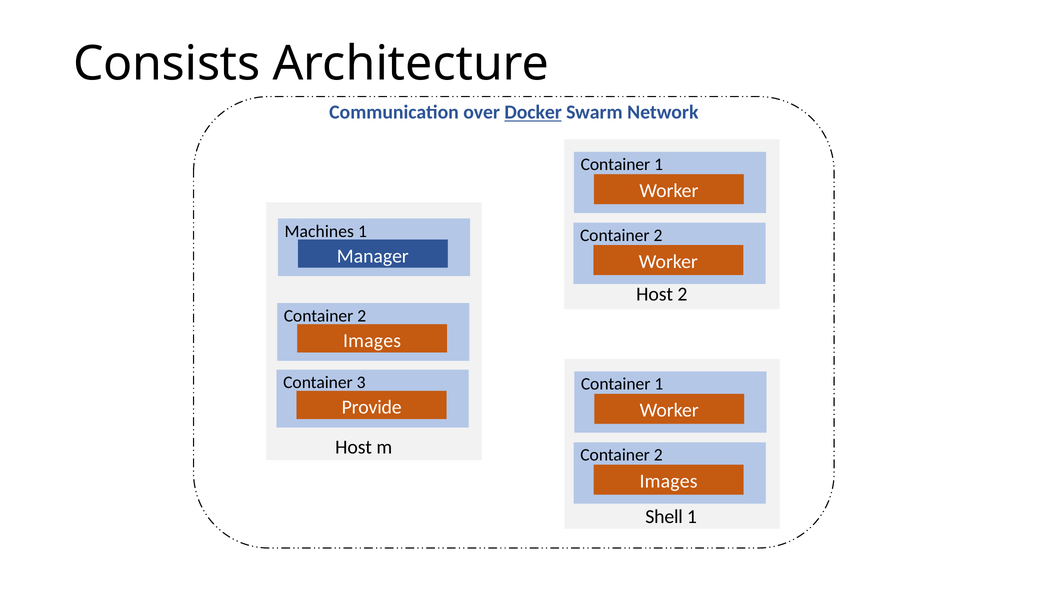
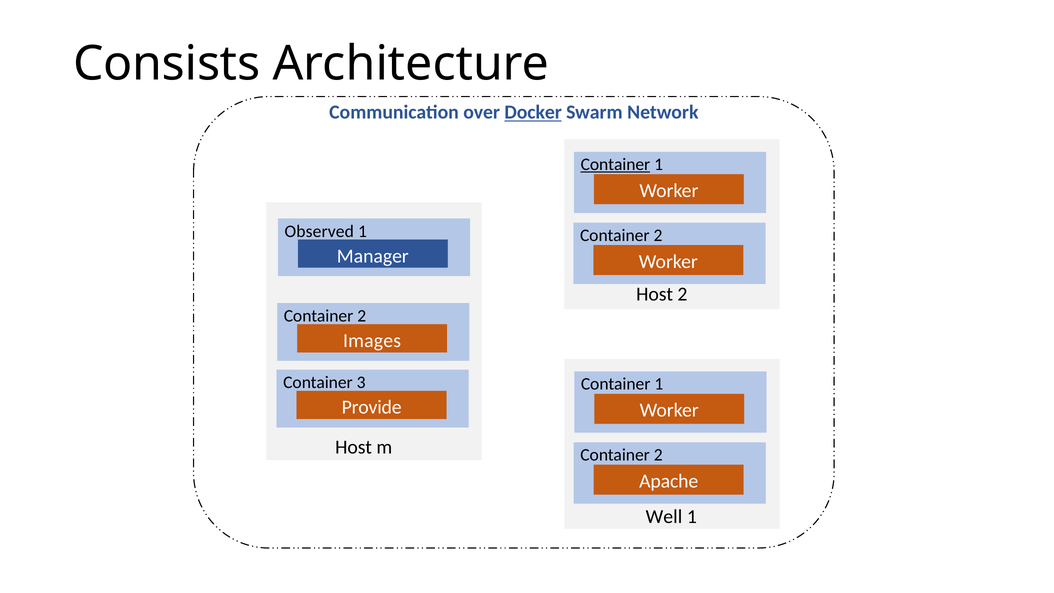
Container underline: none -> present (615, 164)
Machines: Machines -> Observed (319, 231)
Images: Images -> Apache (669, 481)
Shell: Shell -> Well (664, 517)
